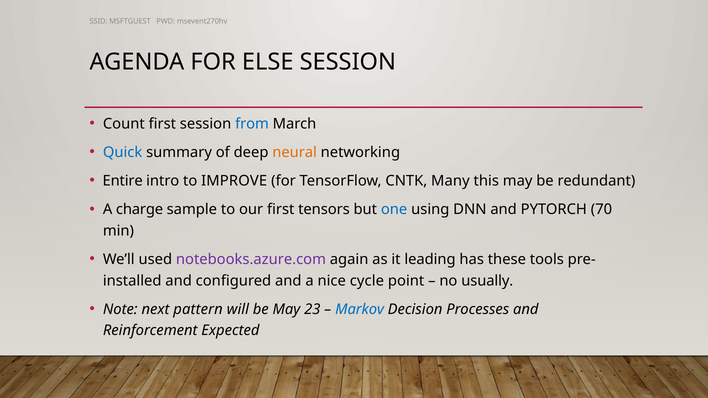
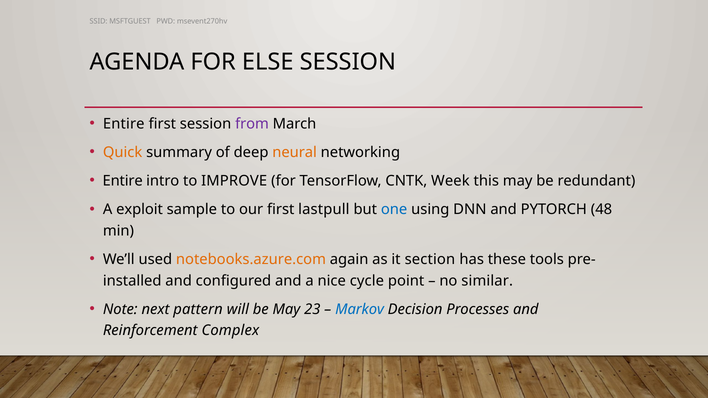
Count: Count -> Entire (124, 124)
from colour: blue -> purple (252, 124)
Quick colour: blue -> orange (123, 152)
Many: Many -> Week (450, 181)
charge: charge -> exploit (140, 210)
tensors: tensors -> lastpull (324, 210)
70: 70 -> 48 (601, 210)
notebooks.azure.com colour: purple -> orange (251, 260)
leading: leading -> section (430, 260)
usually: usually -> similar (487, 281)
Expected: Expected -> Complex (230, 331)
